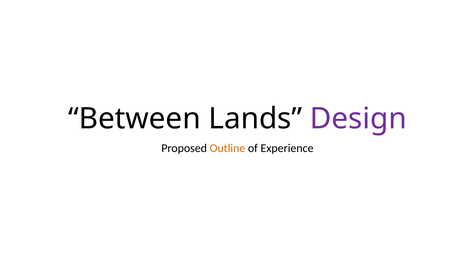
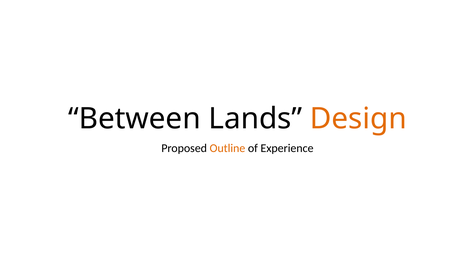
Design colour: purple -> orange (358, 119)
